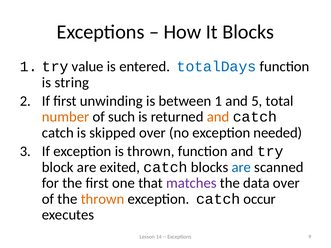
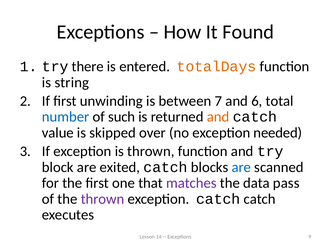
It Blocks: Blocks -> Found (248, 32)
value: value -> there (88, 67)
totalDays colour: blue -> orange (216, 67)
between 1: 1 -> 7 (218, 101)
5: 5 -> 6 (257, 101)
number colour: orange -> blue (66, 117)
catch: catch -> value (58, 133)
data over: over -> pass (286, 183)
thrown colour: orange -> purple (103, 199)
catch occur: occur -> catch (260, 199)
